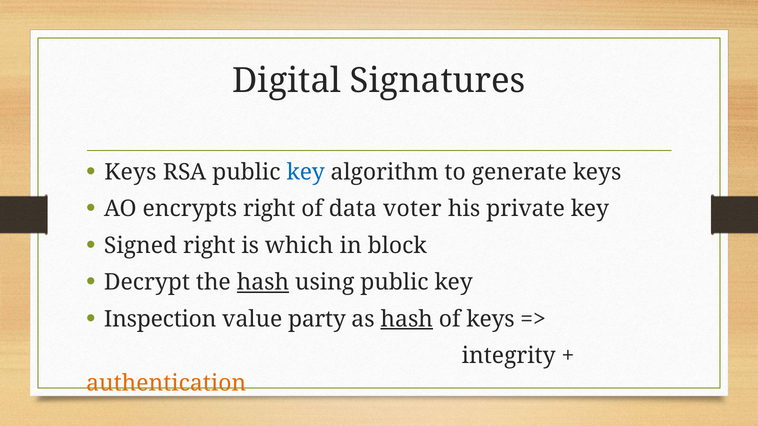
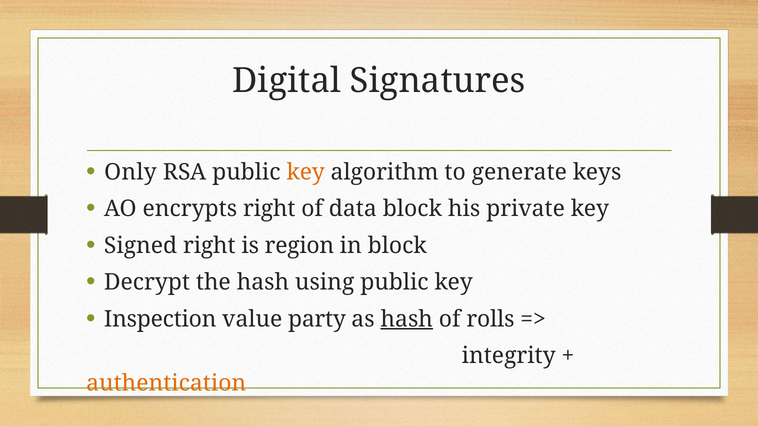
Keys: Keys -> Only (130, 172)
key colour: blue -> orange (306, 172)
data voter: voter -> block (412, 209)
which: which -> region (299, 246)
hash underline: present -> none (263, 283)
of keys: keys -> rolls (490, 319)
